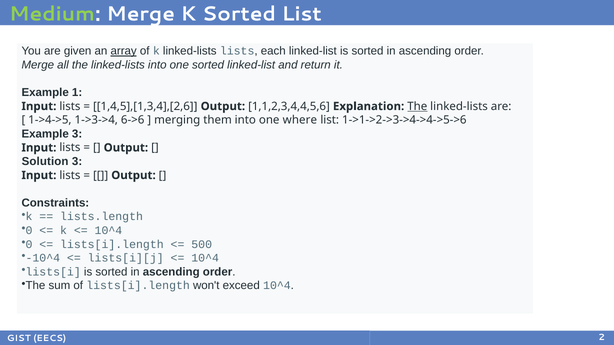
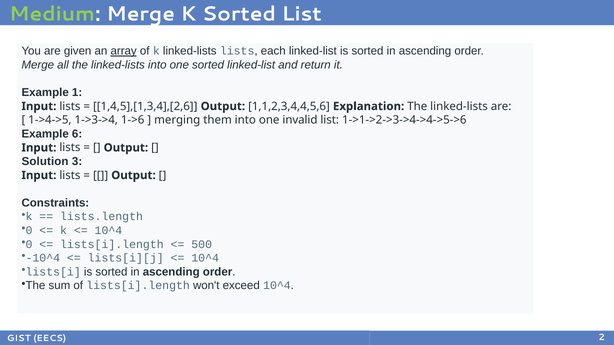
The underline: present -> none (417, 106)
6->6: 6->6 -> 1->6 (133, 120)
where: where -> invalid (300, 120)
Example 3: 3 -> 6 (77, 134)
